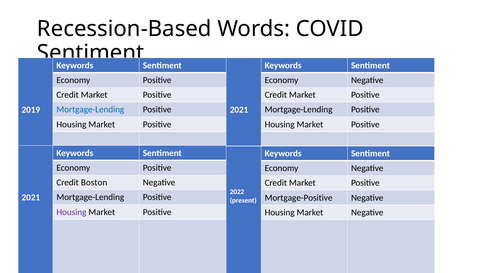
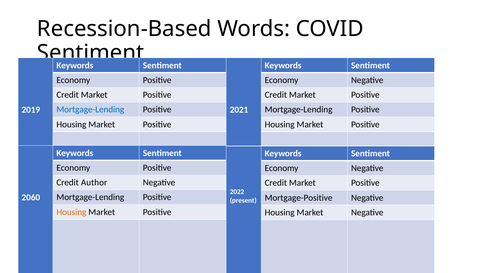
Boston: Boston -> Author (94, 182)
2021: 2021 -> 2060 (31, 197)
Housing colour: purple -> orange (71, 212)
